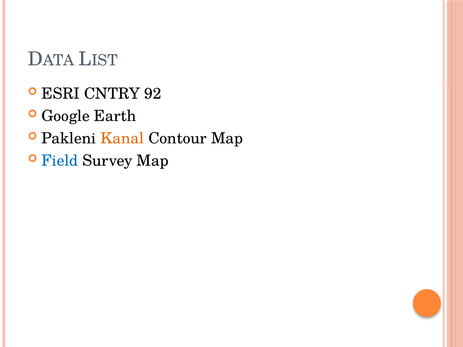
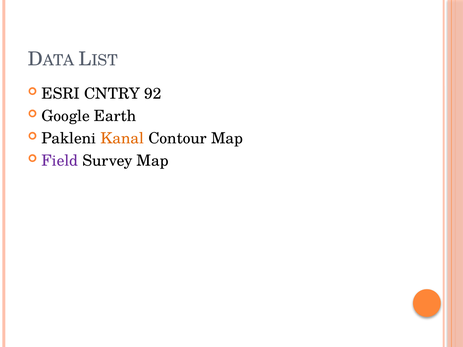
Field colour: blue -> purple (60, 161)
